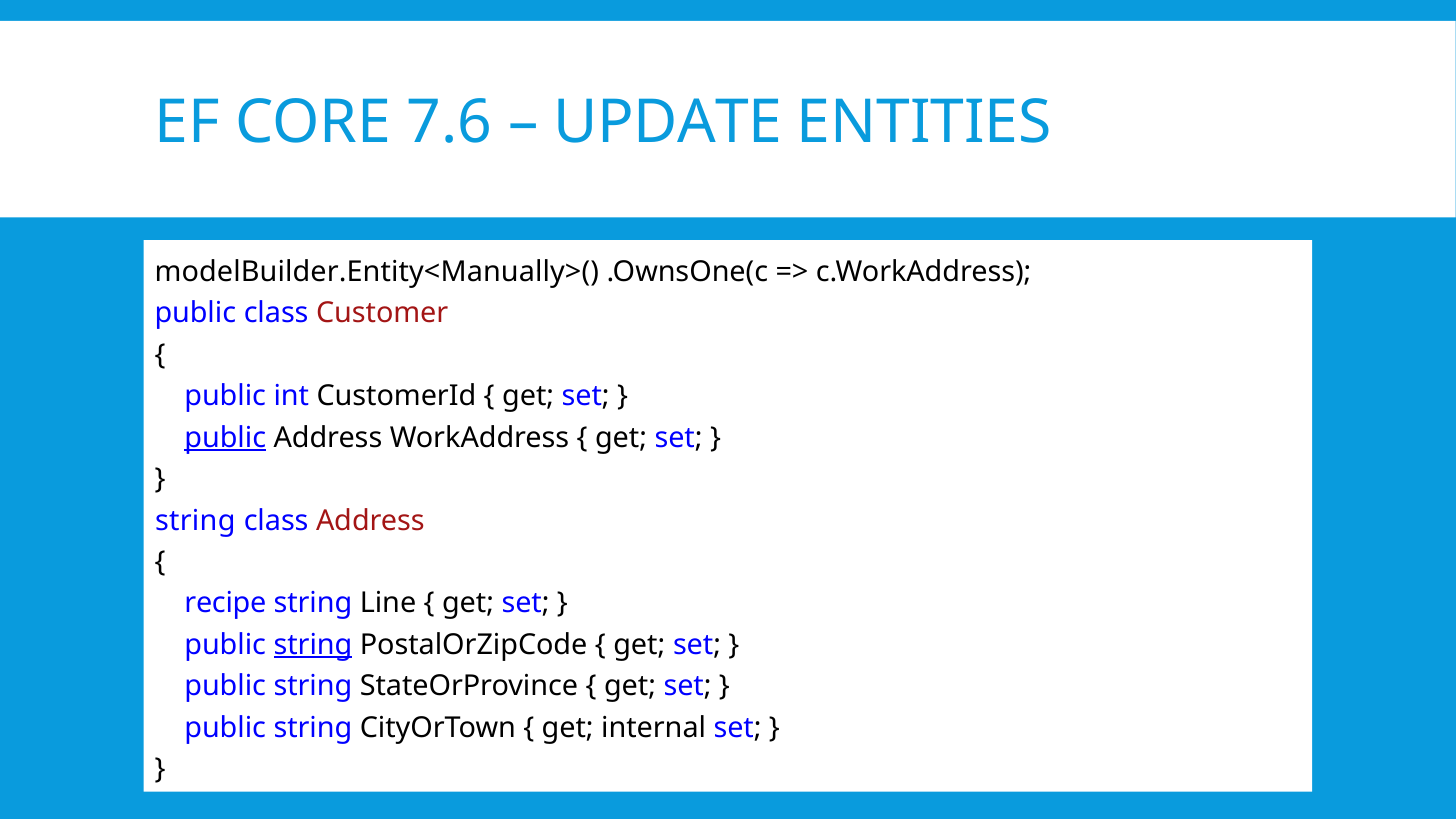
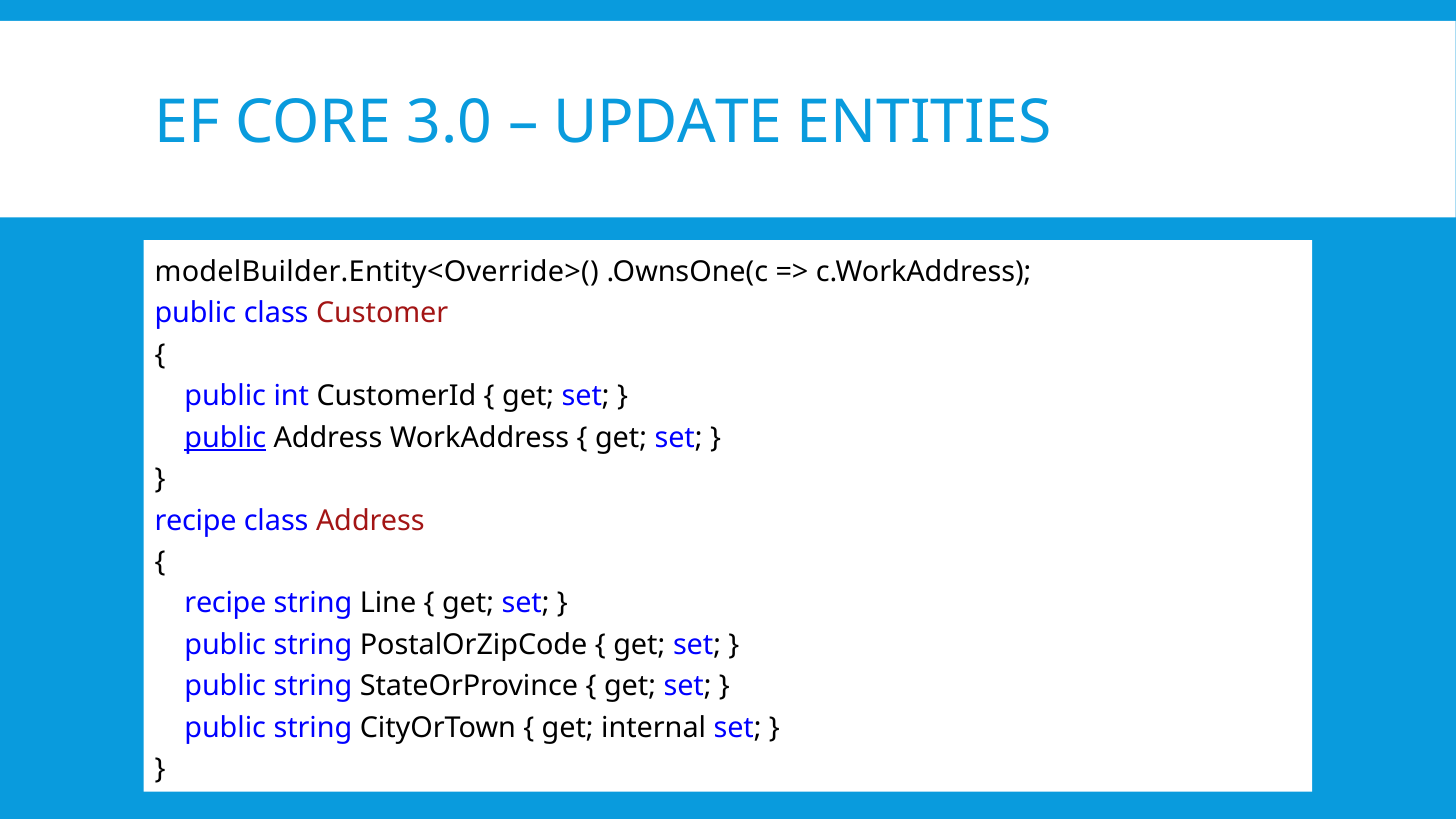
7.6: 7.6 -> 3.0 (450, 122)
modelBuilder.Entity<Manually>(: modelBuilder.Entity<Manually>( -> modelBuilder.Entity<Override>( (377, 272)
string: string -> recipe (196, 521)
string underline: present -> none (313, 645)
